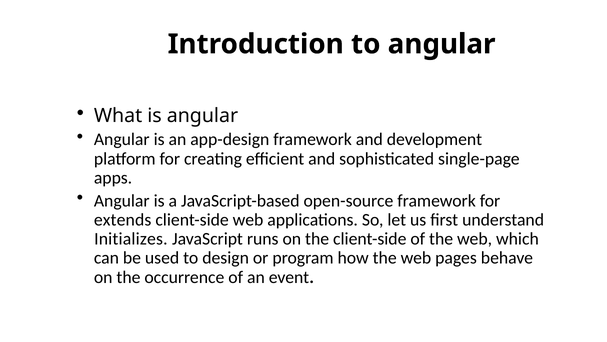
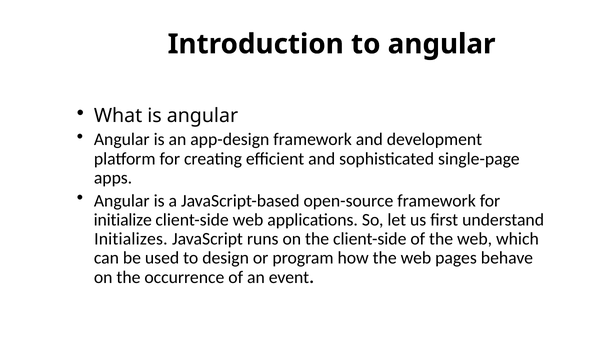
extends: extends -> initialize (123, 219)
